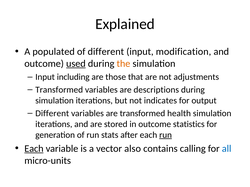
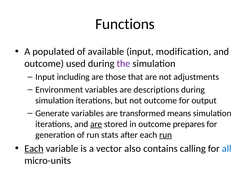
Explained: Explained -> Functions (125, 24)
of different: different -> available (106, 52)
used underline: present -> none (76, 64)
the colour: orange -> purple (123, 64)
Transformed: Transformed -> Environment (59, 90)
not indicates: indicates -> outcome (160, 101)
Different: Different -> Generate (52, 114)
health: health -> means (179, 114)
are underline: none -> present (96, 124)
statistics: statistics -> prepares (189, 124)
